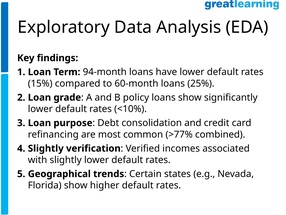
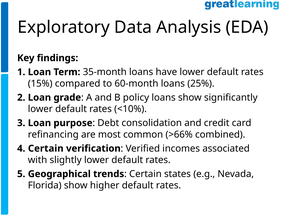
94-month: 94-month -> 35-month (105, 72)
>77%: >77% -> >66% (179, 134)
Slightly: Slightly -> Certain (46, 148)
